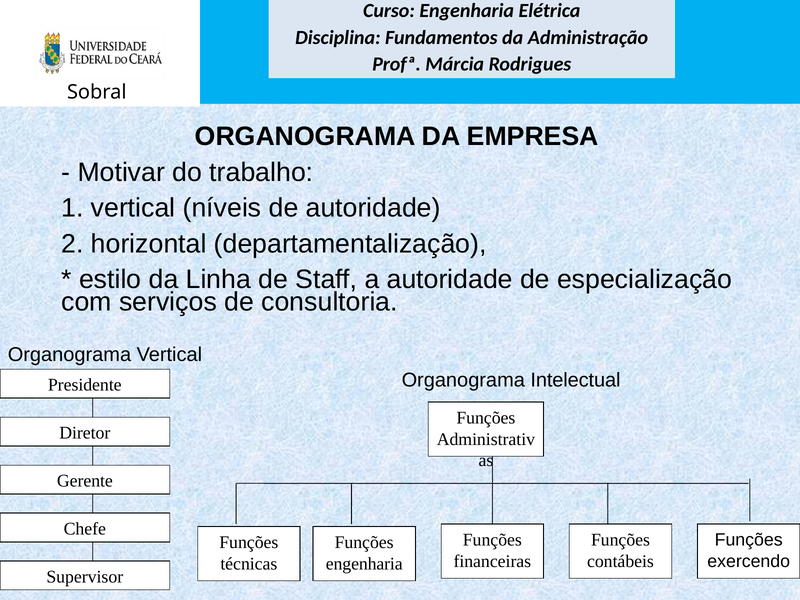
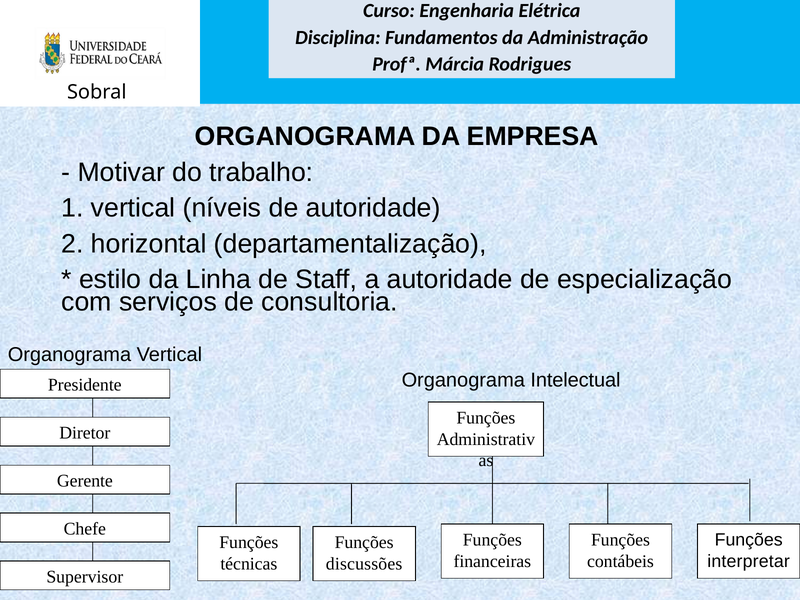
exercendo: exercendo -> interpretar (749, 561)
engenharia: engenharia -> discussões (364, 564)
